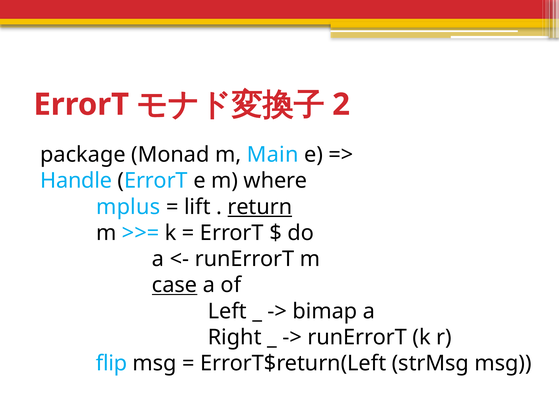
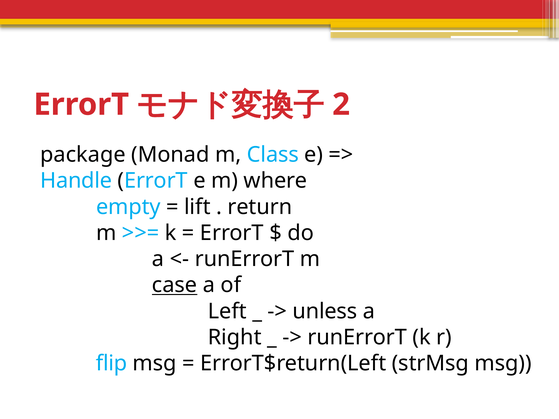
Main: Main -> Class (273, 155)
mplus: mplus -> empty (128, 207)
return underline: present -> none (260, 207)
bimap: bimap -> unless (325, 311)
